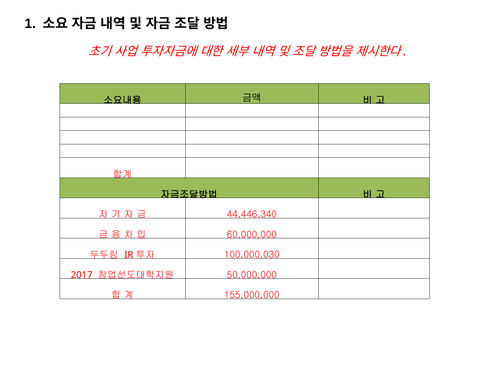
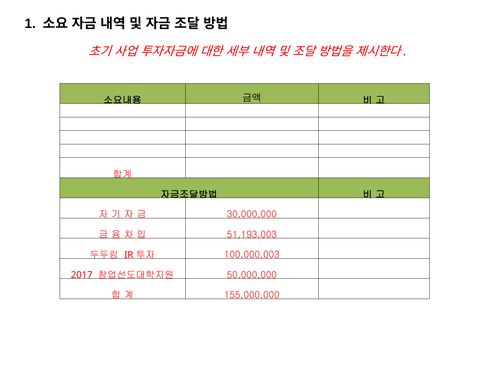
44,446,340: 44,446,340 -> 30,000,000 (252, 214)
60,000,000: 60,000,000 -> 51,193,003 (252, 235)
100,000,030: 100,000,030 -> 100,000,003 (252, 255)
